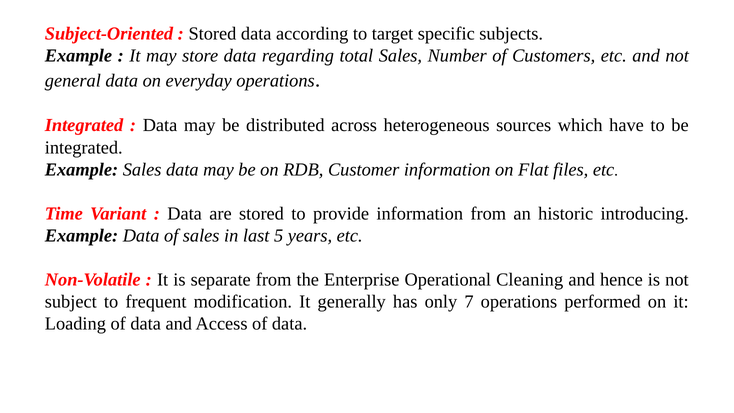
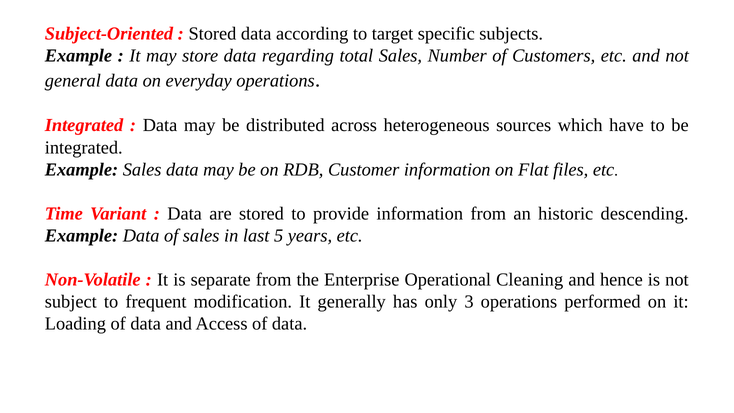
introducing: introducing -> descending (645, 213)
7: 7 -> 3 (469, 302)
